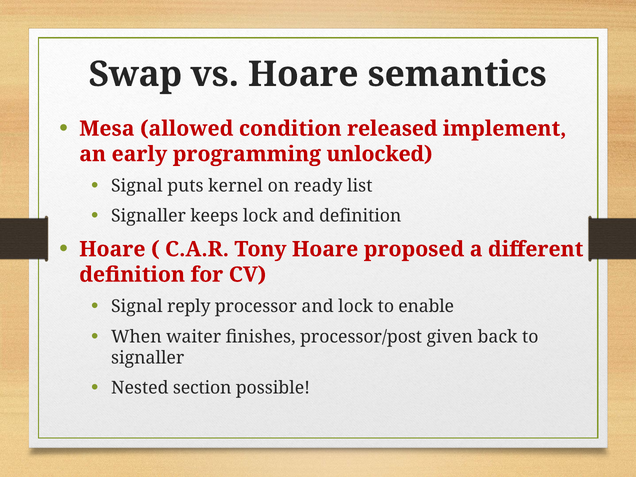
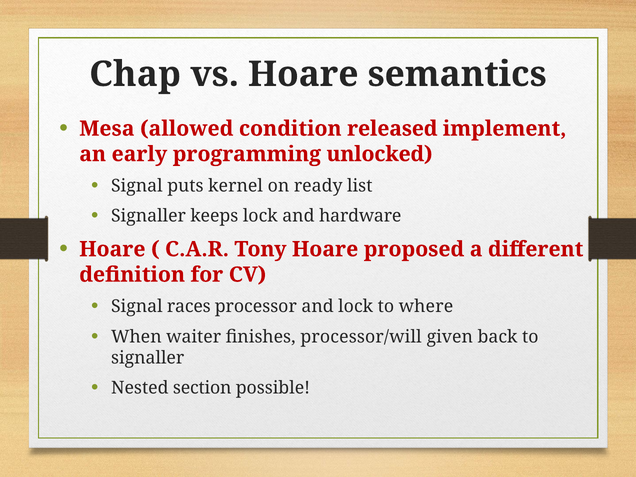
Swap: Swap -> Chap (135, 74)
and definition: definition -> hardware (360, 216)
reply: reply -> races (189, 307)
enable: enable -> where (426, 307)
processor/post: processor/post -> processor/will (361, 337)
